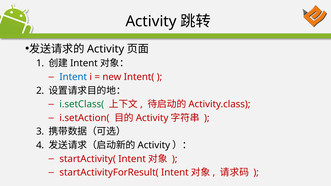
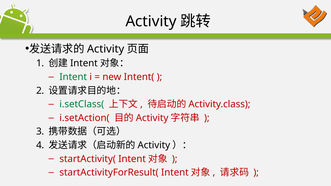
Intent colour: blue -> green (73, 77)
